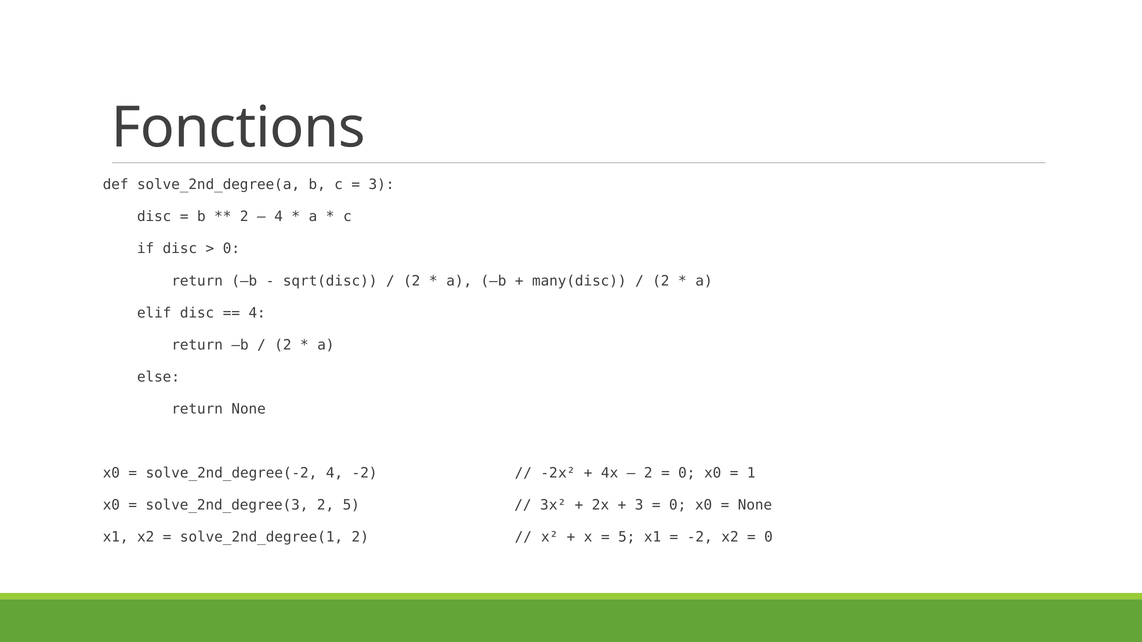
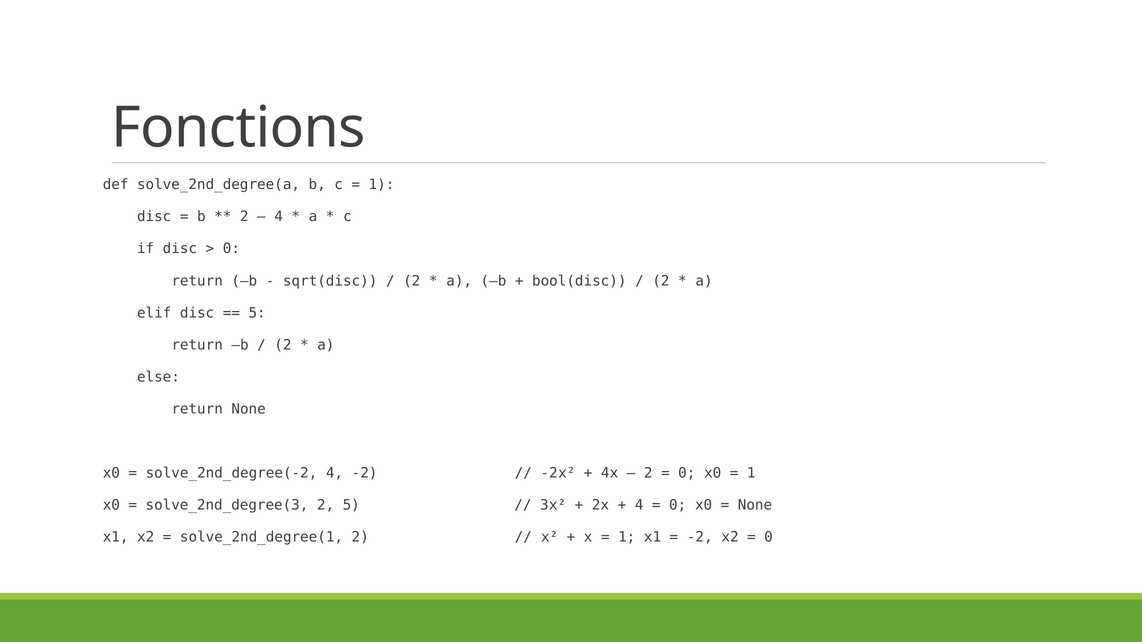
3: 3 -> 1 (381, 185)
many(disc: many(disc -> bool(disc (579, 281)
4: 4 -> 5 (257, 313)
3: 3 -> 4 (639, 505)
5: 5 -> 1 (627, 538)
